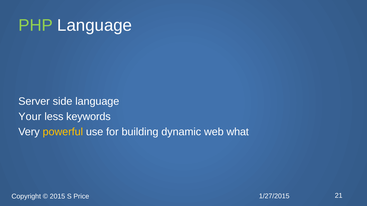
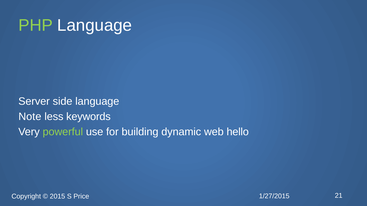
Your: Your -> Note (30, 117)
powerful colour: yellow -> light green (63, 132)
what: what -> hello (238, 132)
